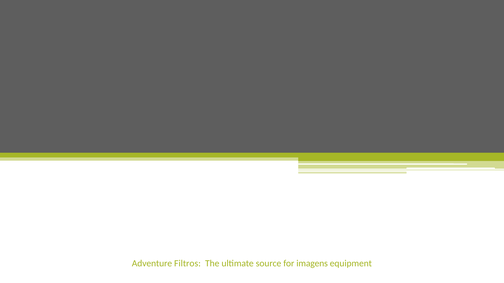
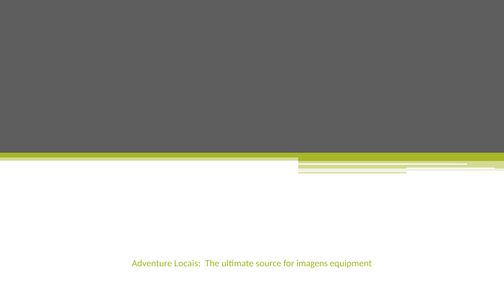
Filtros: Filtros -> Locais (187, 264)
